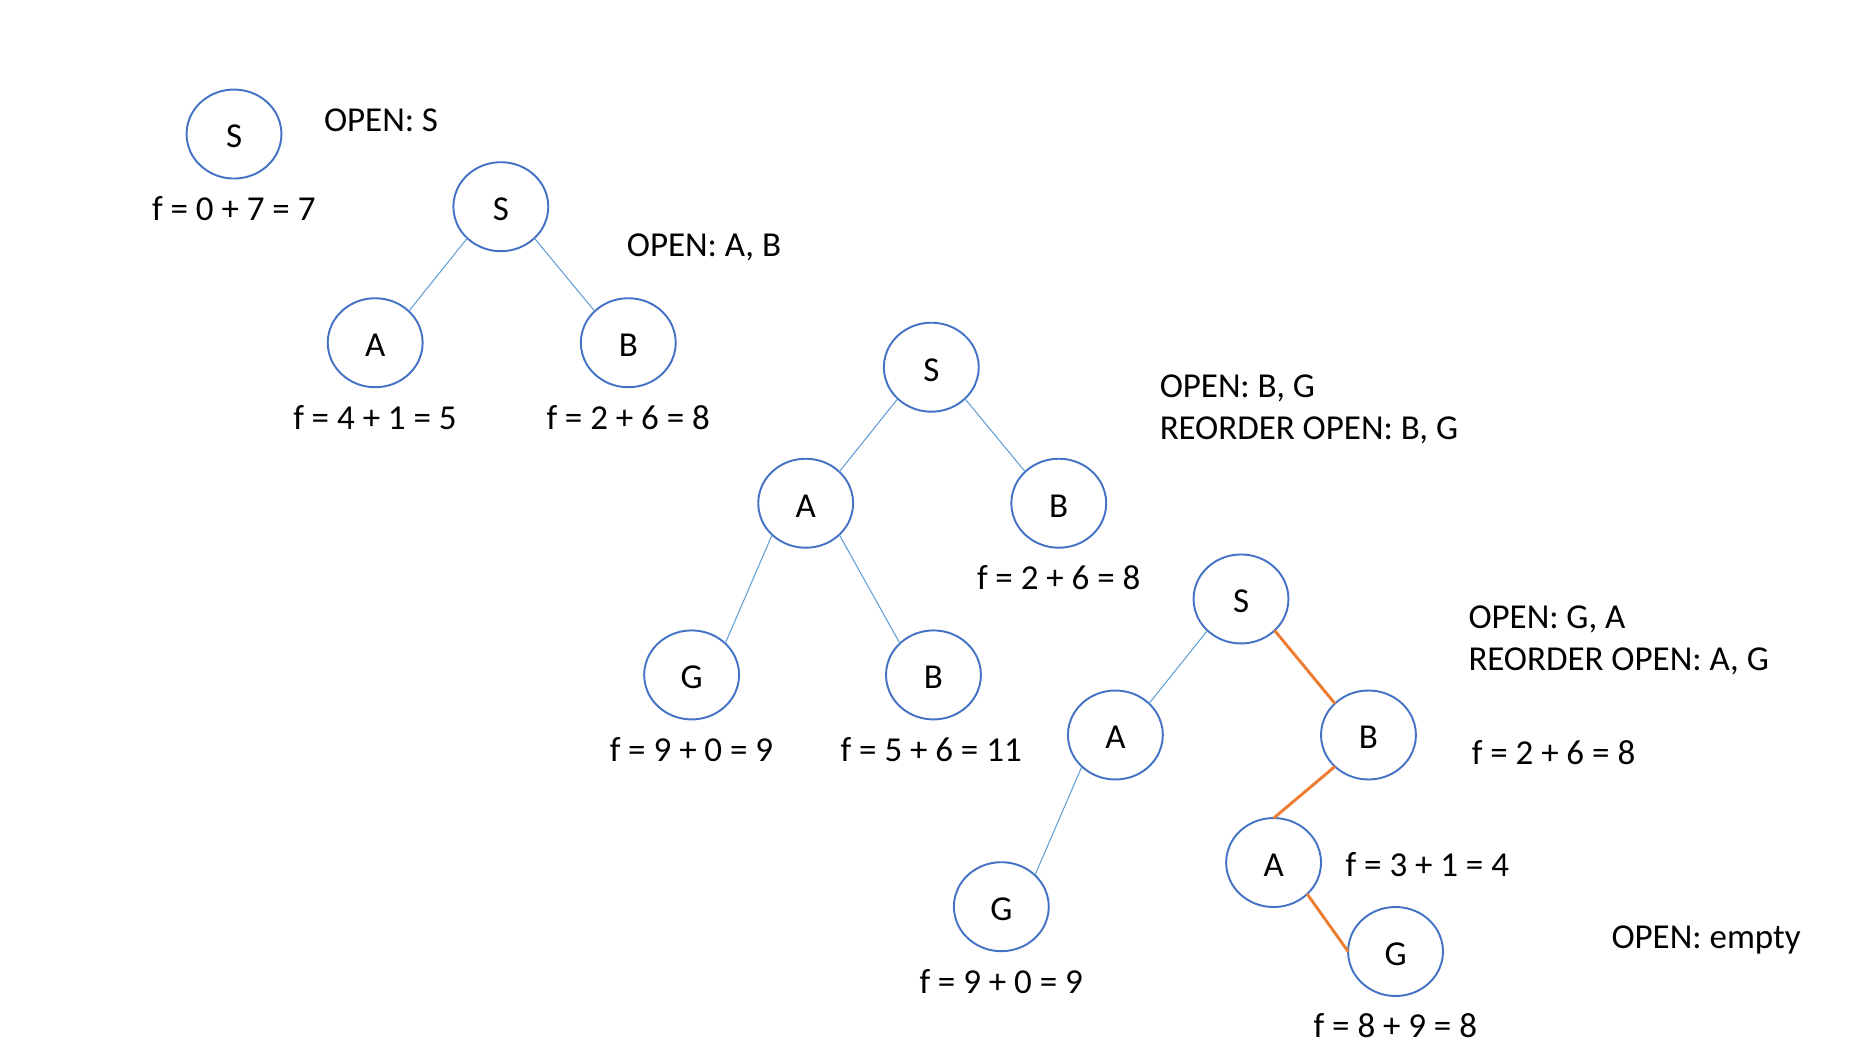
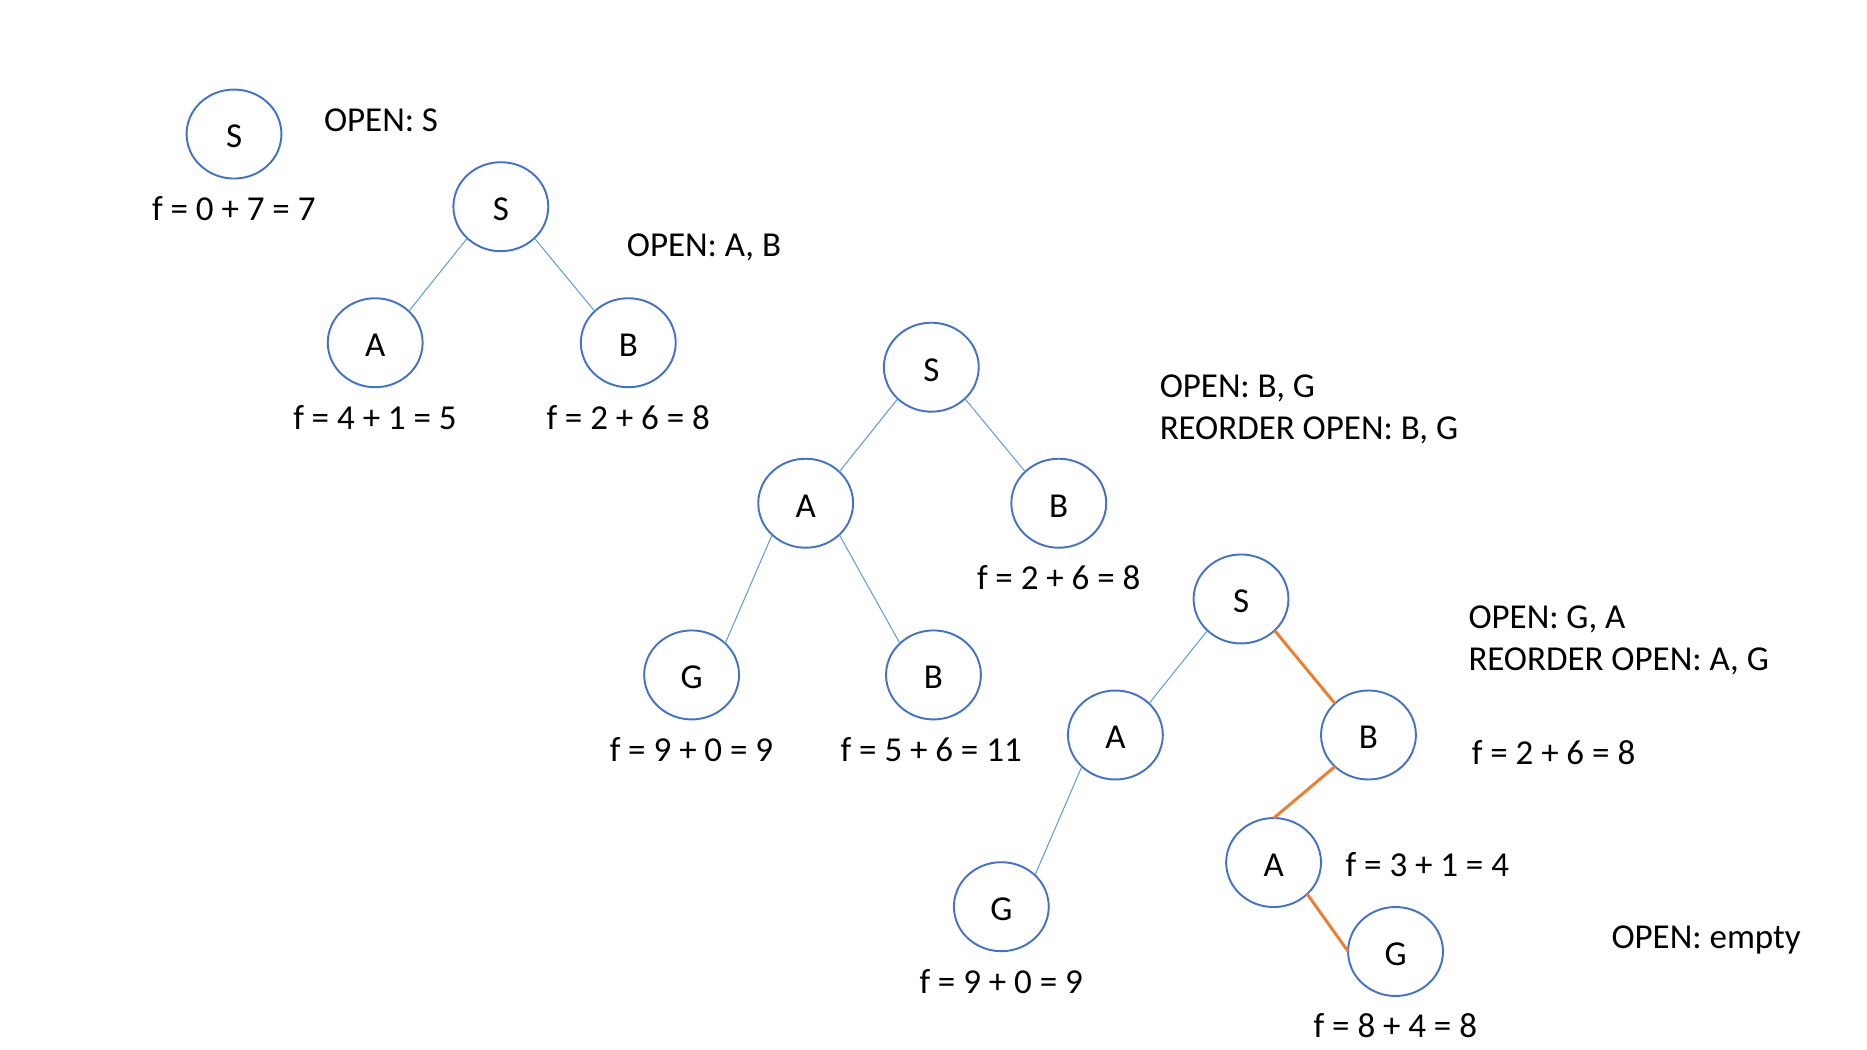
9: 9 -> 4 (1417, 1026)
